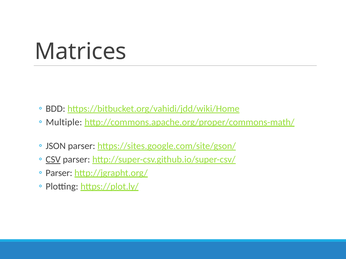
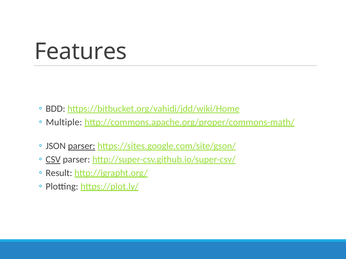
Matrices: Matrices -> Features (81, 52)
parser underline: none -> present (82, 146)
Parser: Parser -> Result (59, 173)
